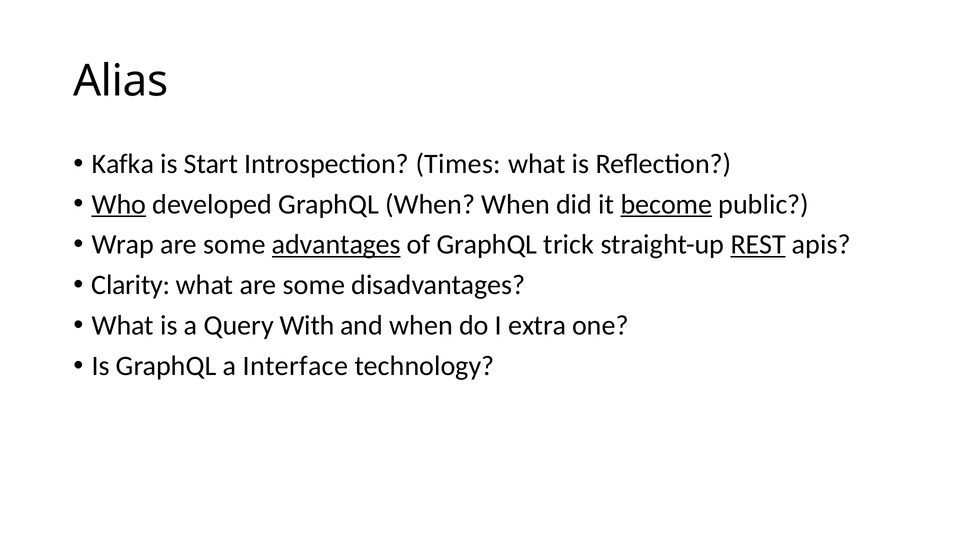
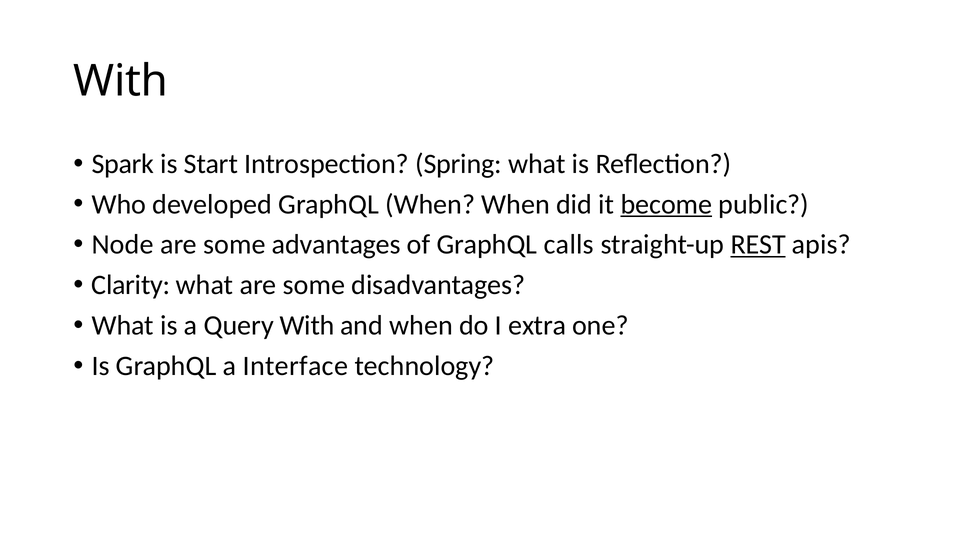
Alias: Alias -> With (121, 81)
Kafka: Kafka -> Spark (123, 164)
Times: Times -> Spring (459, 164)
Who underline: present -> none (119, 204)
Wrap: Wrap -> Node (123, 245)
advantages underline: present -> none (336, 245)
trick: trick -> calls (569, 245)
